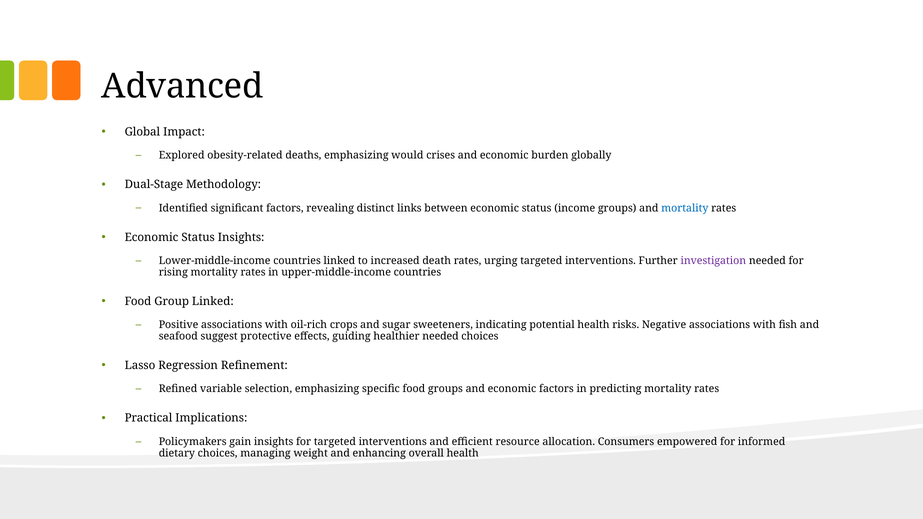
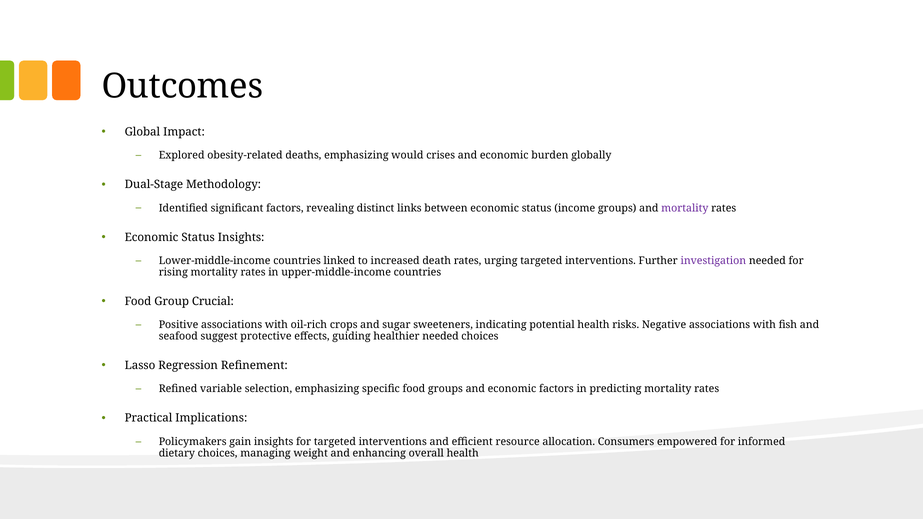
Advanced: Advanced -> Outcomes (182, 87)
mortality colour: blue -> purple (685, 208)
Group Linked: Linked -> Crucial (213, 302)
